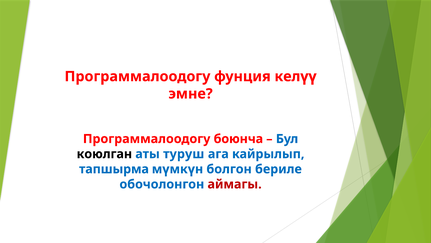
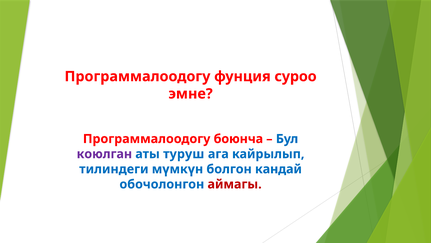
келүү: келүү -> суроо (296, 76)
коюлган colour: black -> purple (104, 154)
тапшырма: тапшырма -> тилиндеги (114, 169)
бериле: бериле -> кандай (278, 169)
